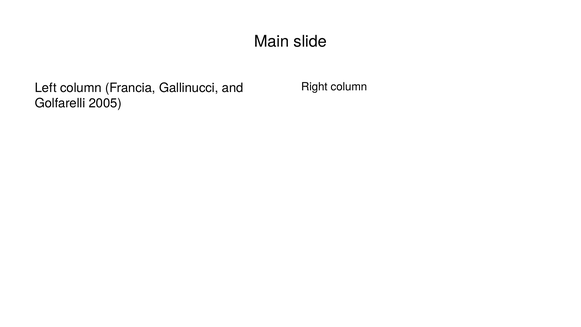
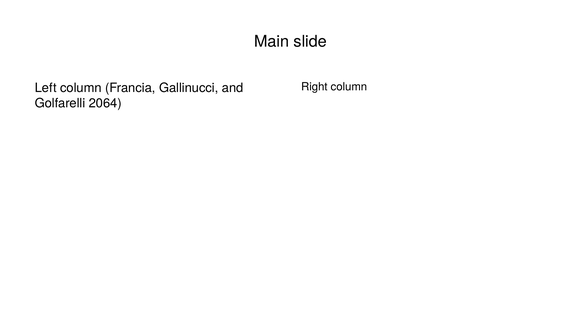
2005: 2005 -> 2064 (105, 103)
